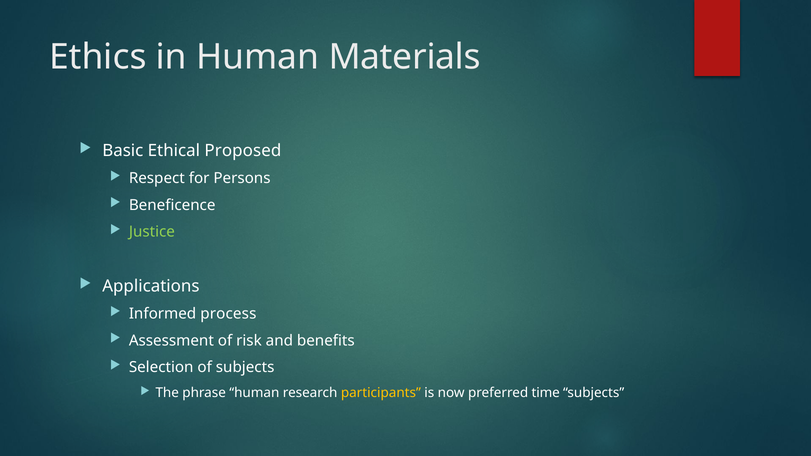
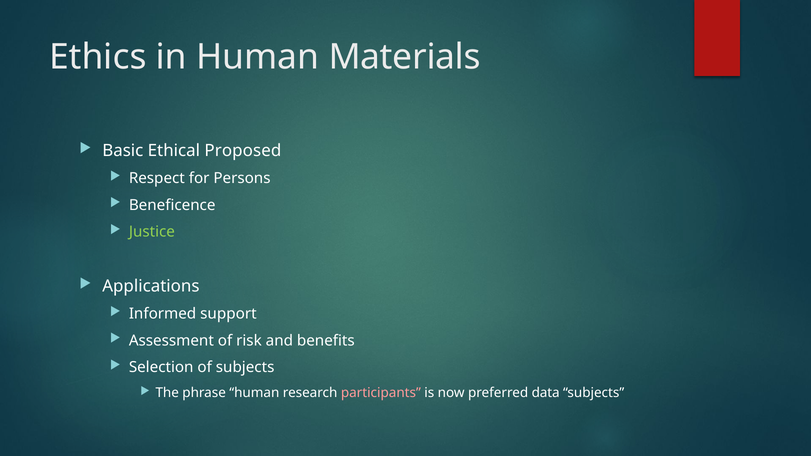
process: process -> support (228, 314)
participants colour: yellow -> pink (381, 393)
time: time -> data (546, 393)
